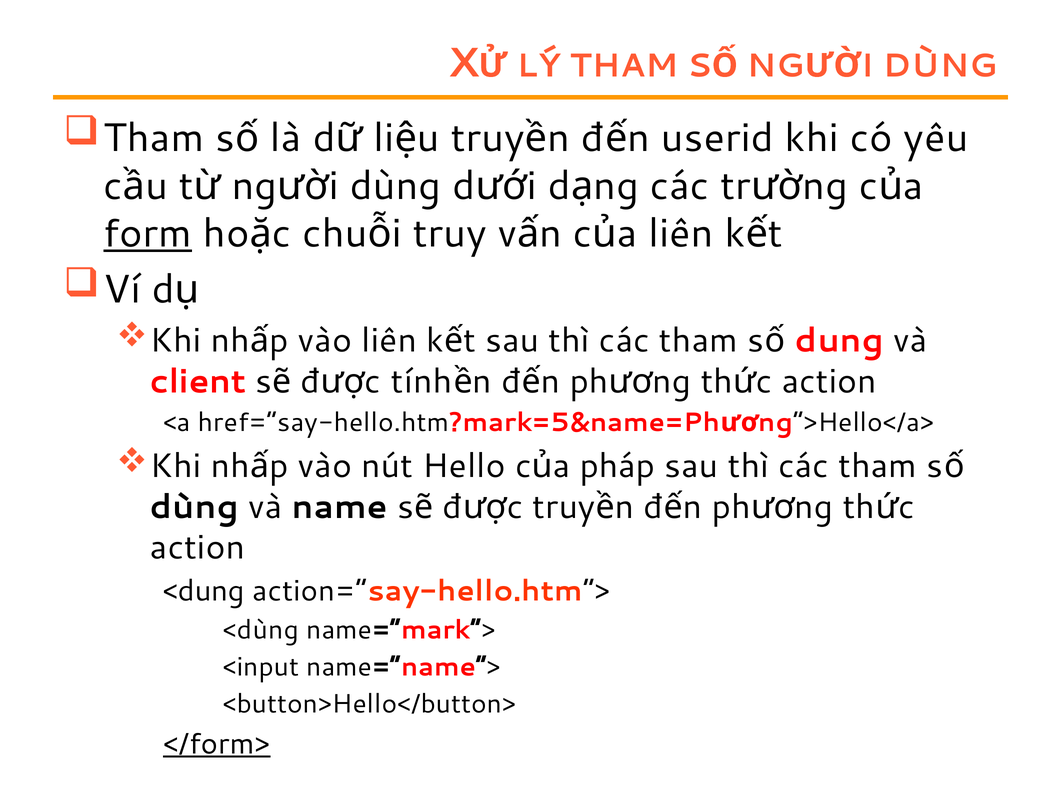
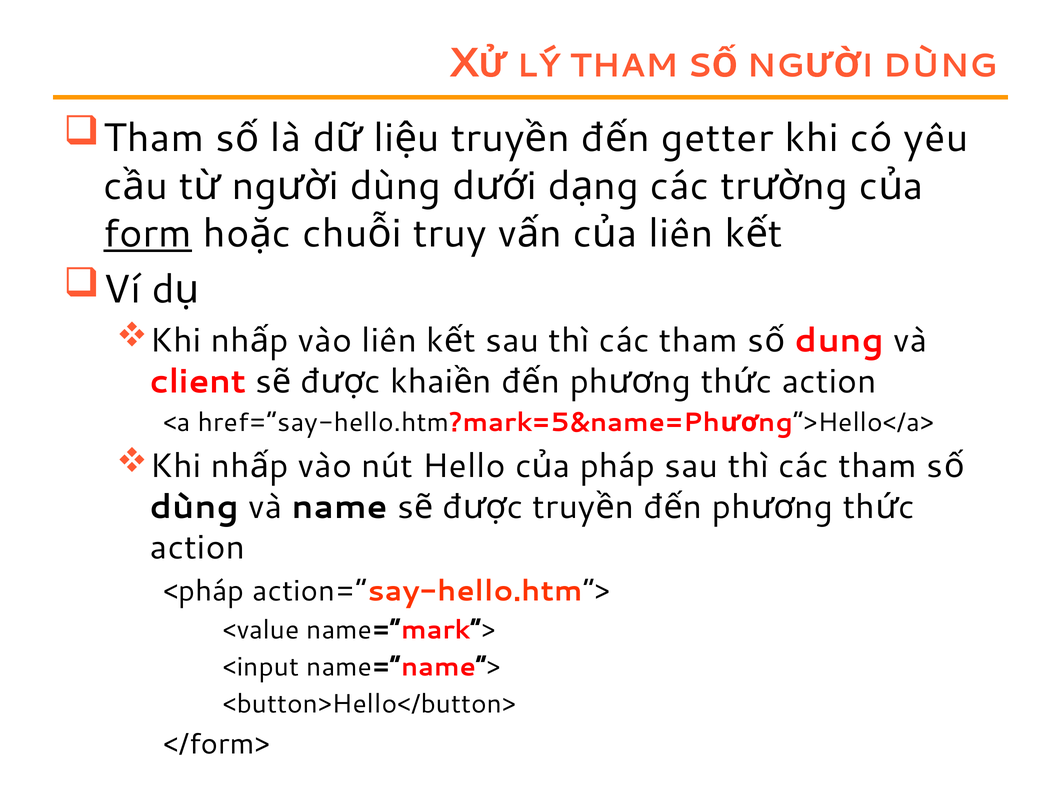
userid: userid -> getter (717, 138)
tính: tính -> khai (422, 381)
<dung: <dung -> <pháp (204, 591)
<dùng: <dùng -> <value (261, 630)
</form> underline: present -> none (217, 744)
